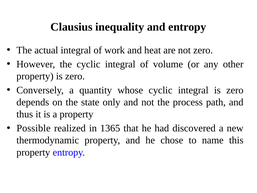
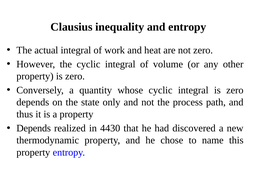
Possible: Possible -> Depends (34, 128)
1365: 1365 -> 4430 (110, 128)
